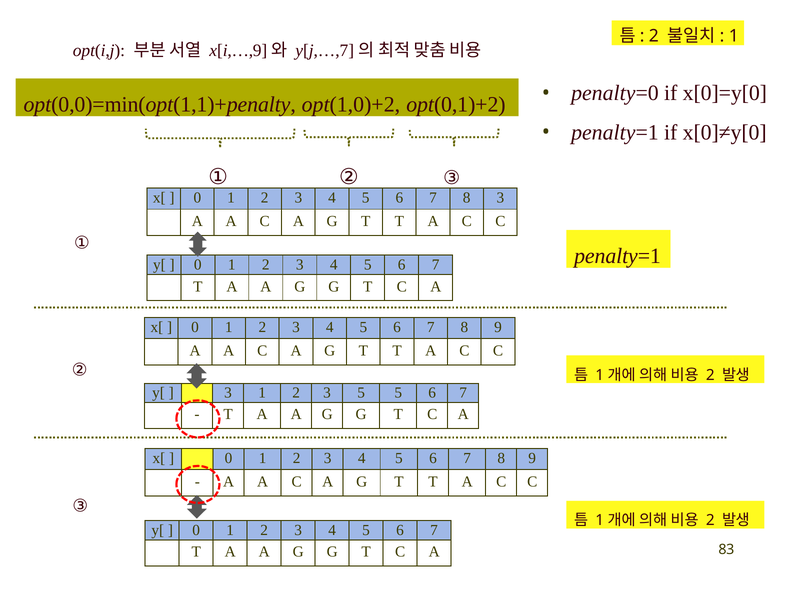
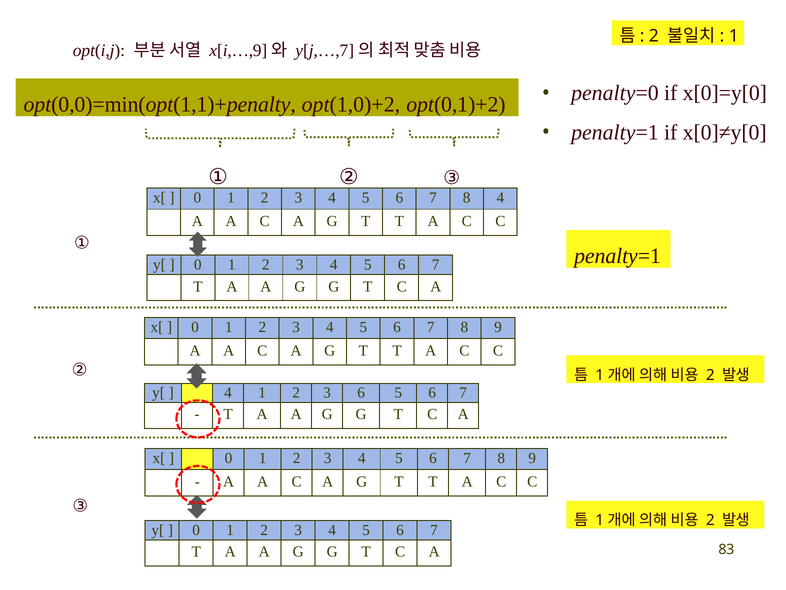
8 3: 3 -> 4 (500, 198)
3: 3 -> 4 (228, 393)
3 5: 5 -> 6 (361, 393)
